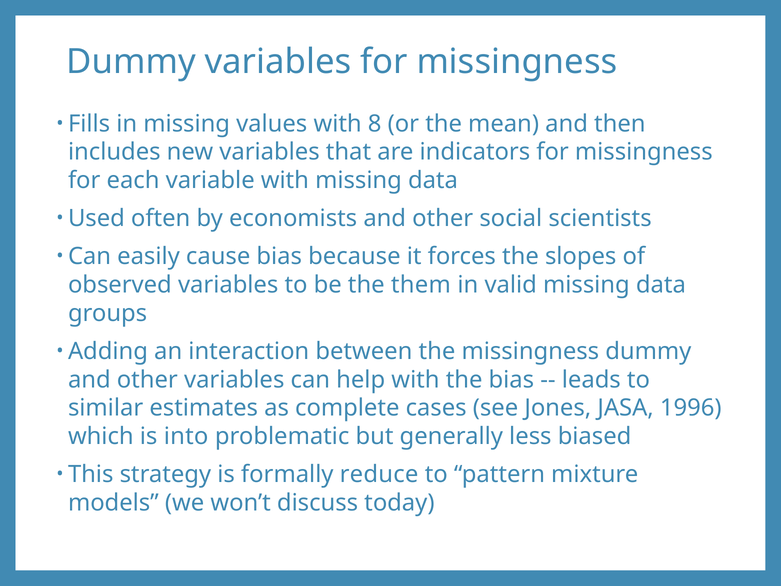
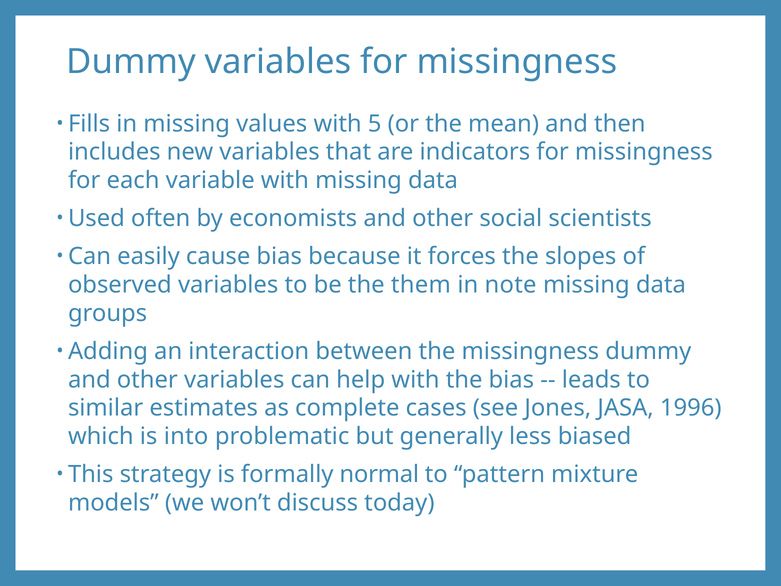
8: 8 -> 5 (375, 124)
valid: valid -> note (511, 285)
reduce: reduce -> normal (379, 474)
